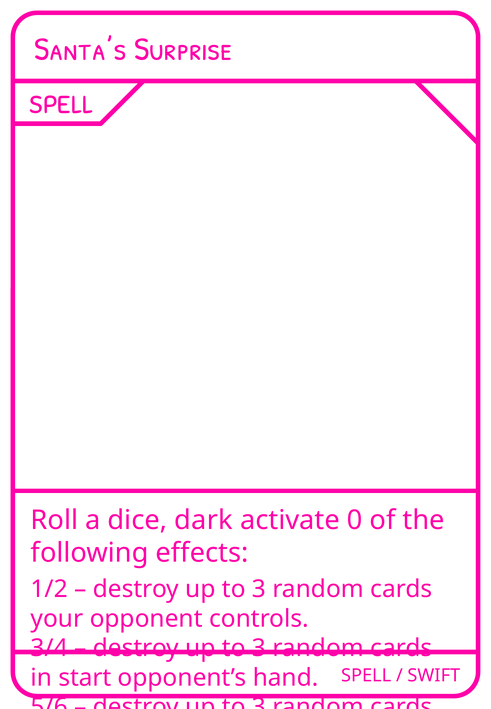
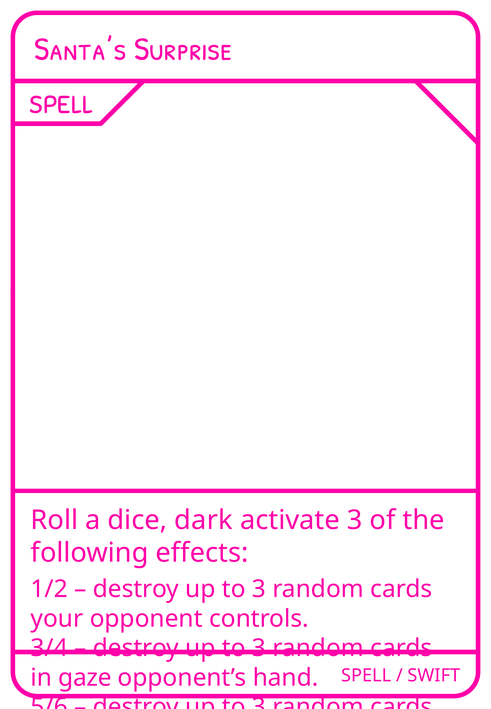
activate 0: 0 -> 3 (355, 520)
start: start -> gaze (85, 678)
